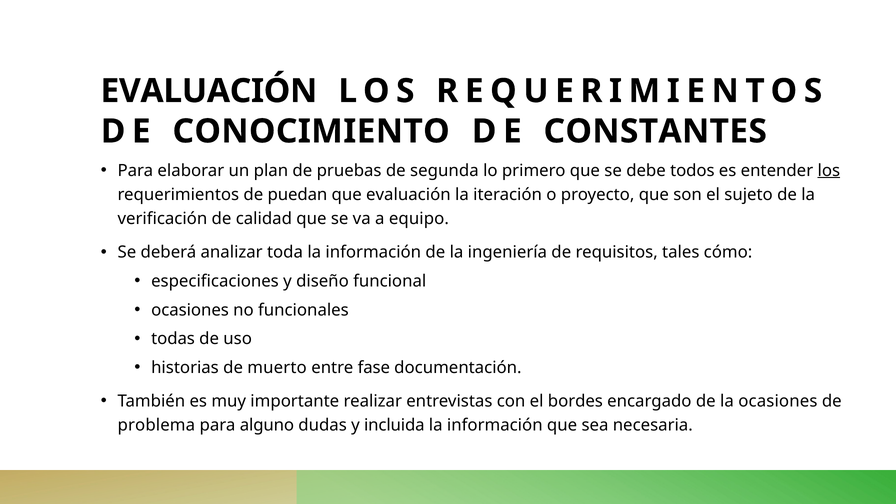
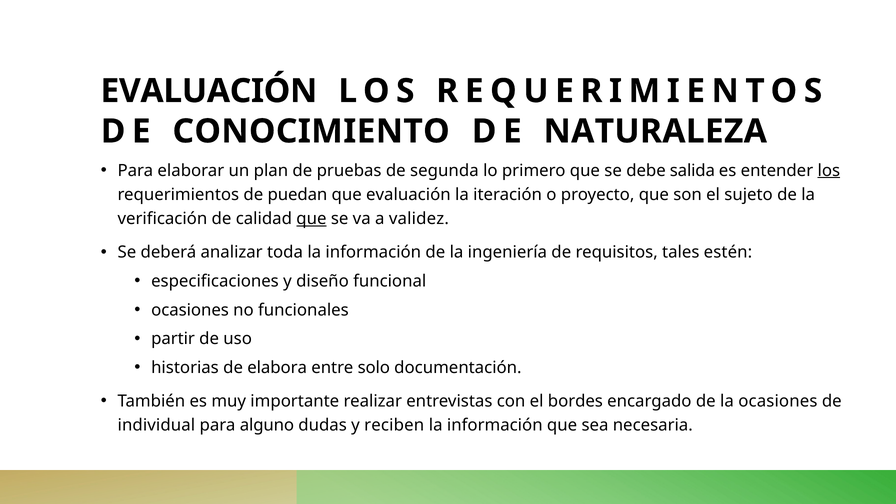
CONSTANTES: CONSTANTES -> NATURALEZA (655, 131)
todos: todos -> salida (692, 170)
que underline: none -> present (311, 219)
equipo: equipo -> validez (419, 219)
cómo: cómo -> estén (728, 252)
todas: todas -> partir (173, 339)
muerto: muerto -> elabora (277, 368)
fase: fase -> solo (374, 368)
problema: problema -> individual (156, 425)
incluida: incluida -> reciben (394, 425)
